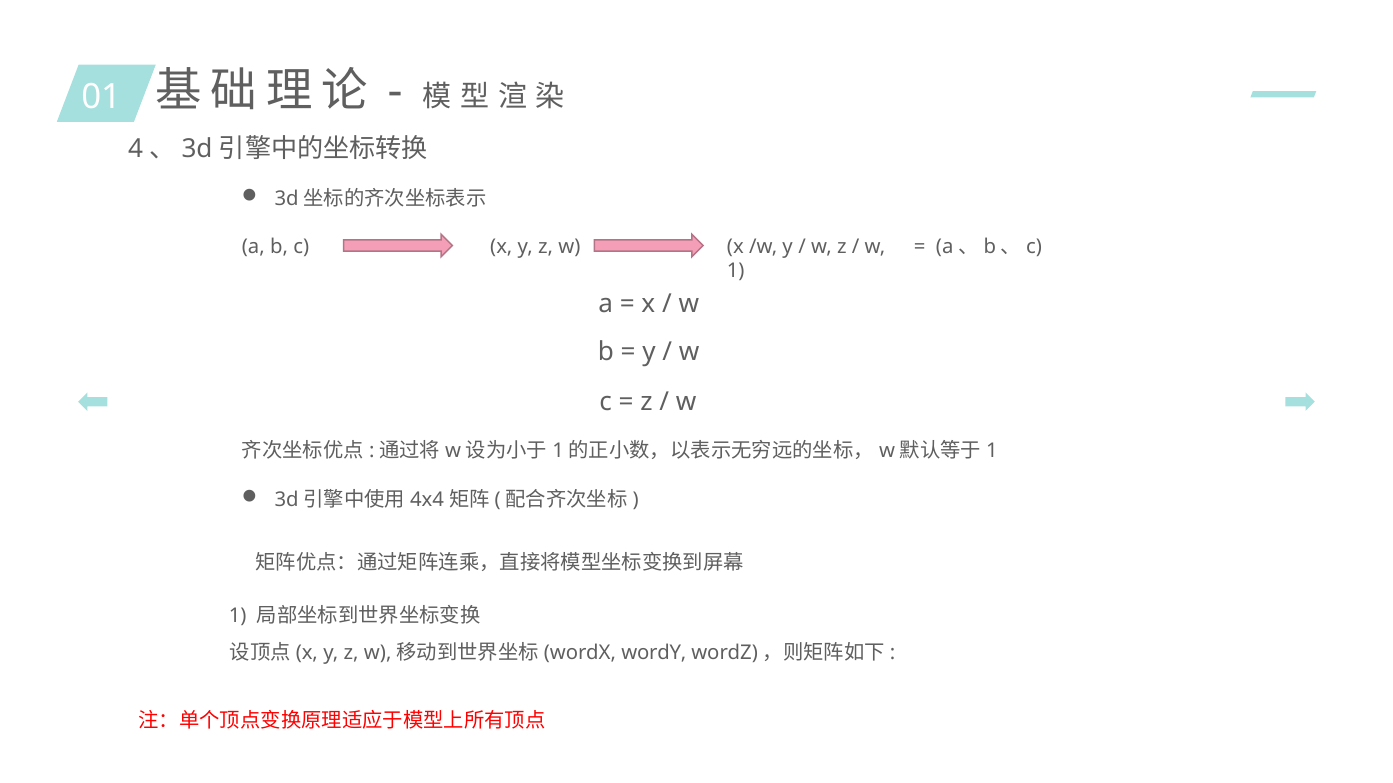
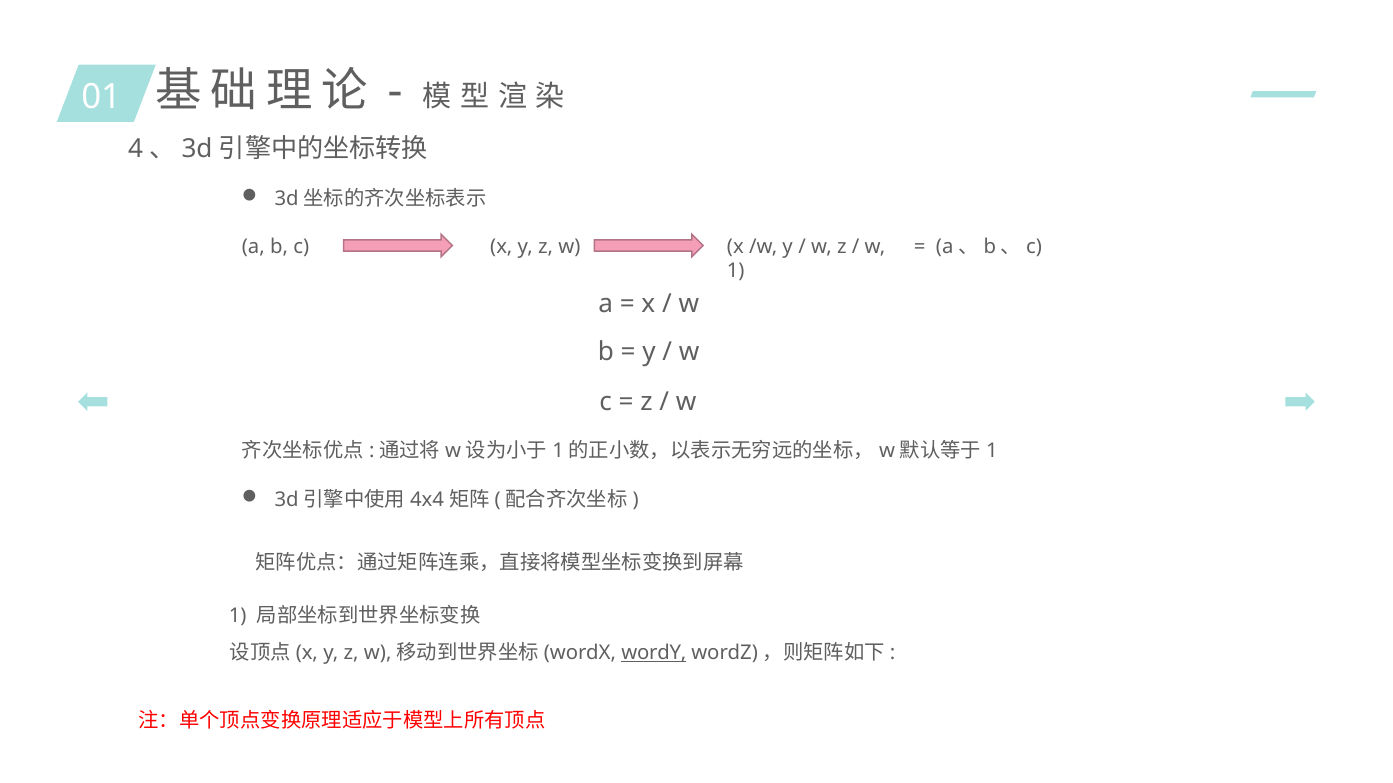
wordY underline: none -> present (654, 653)
